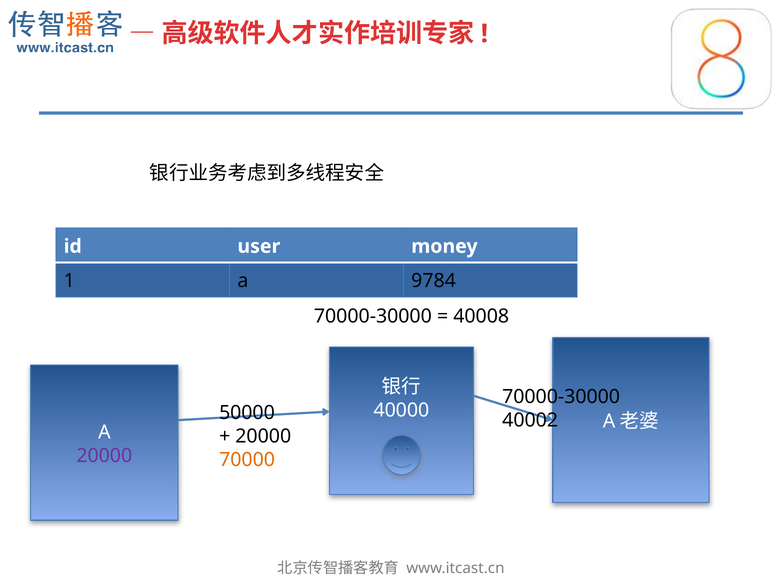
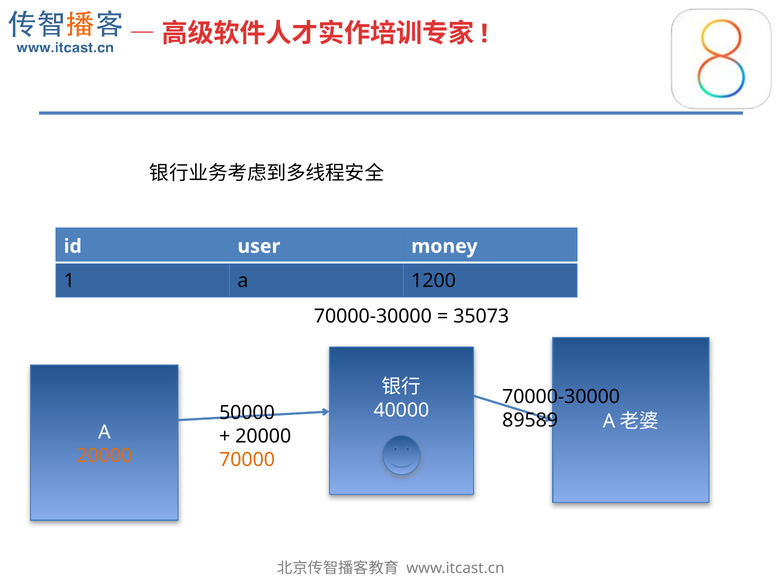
9784: 9784 -> 1200 (434, 281)
40008: 40008 -> 35073 (481, 316)
40002: 40002 -> 89589 (530, 420)
20000 colour: purple -> orange (104, 455)
